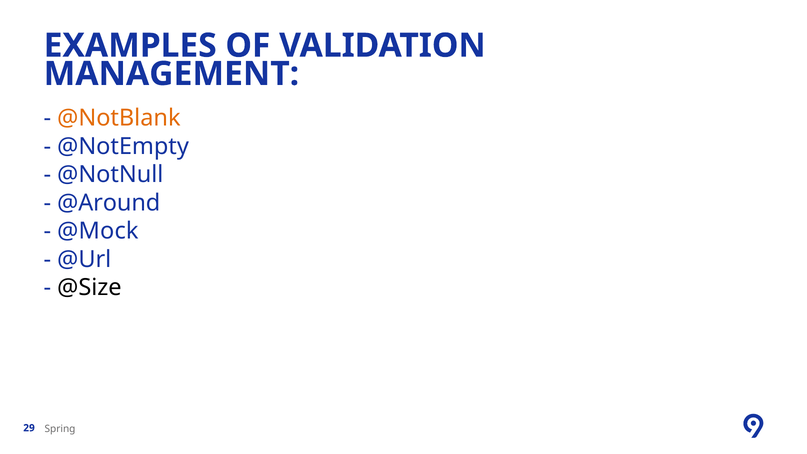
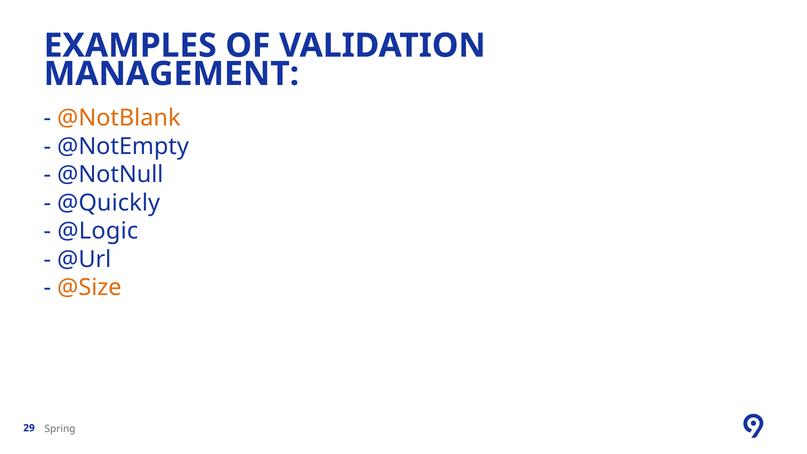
@Around: @Around -> @Quickly (109, 203)
@Mock: @Mock -> @Logic (98, 231)
@Size colour: black -> orange (89, 288)
